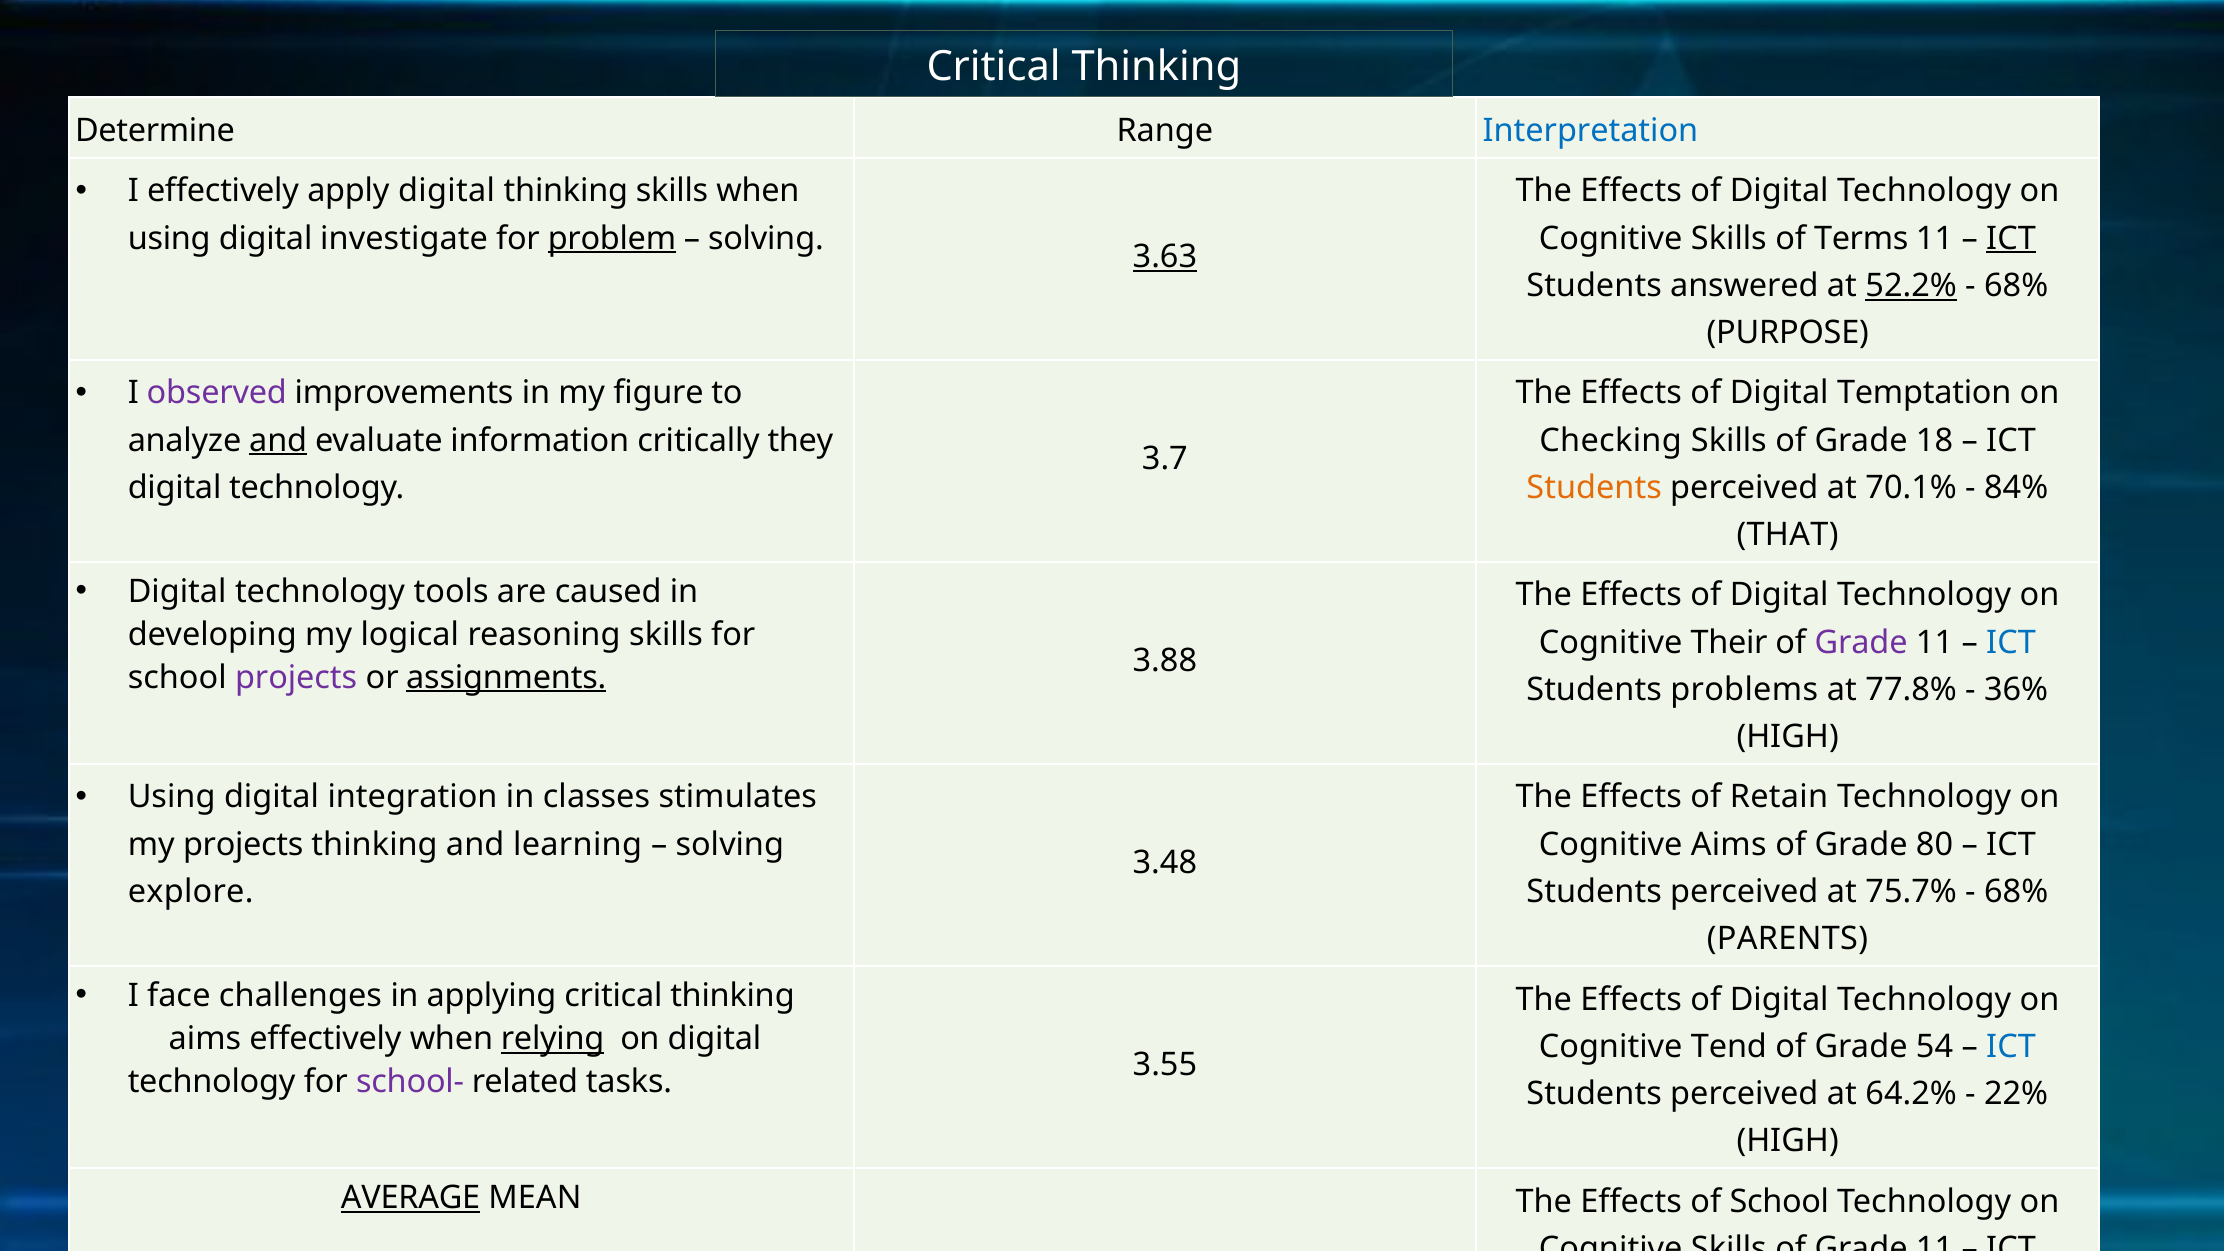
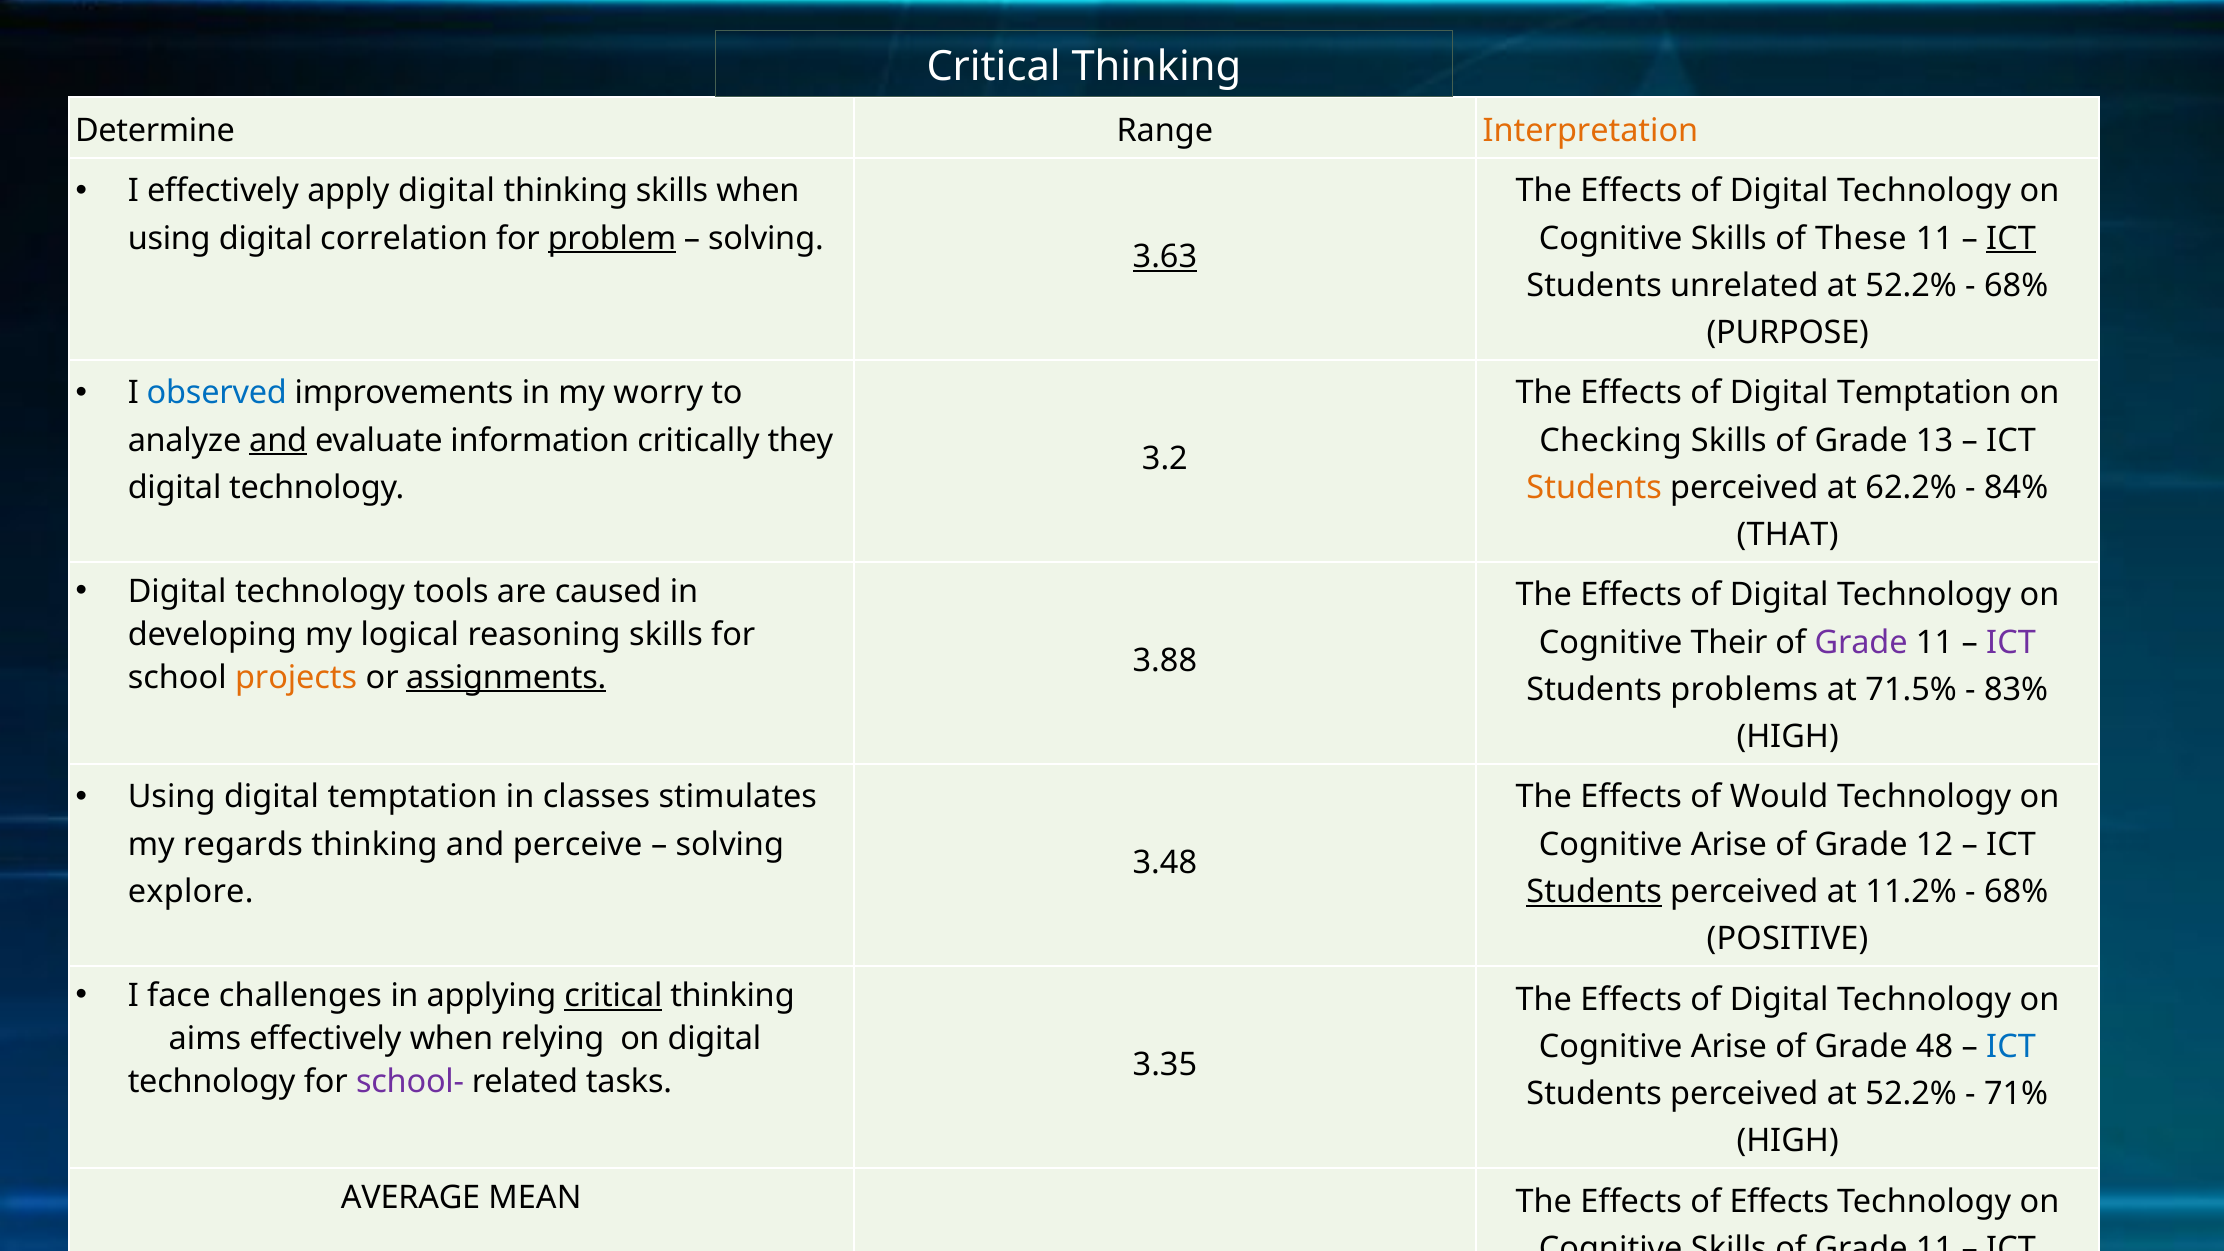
Interpretation colour: blue -> orange (1590, 131)
investigate: investigate -> correlation (404, 238)
Terms: Terms -> These (1861, 238)
answered: answered -> unrelated (1744, 286)
52.2% underline: present -> none (1911, 286)
observed colour: purple -> blue (217, 393)
figure: figure -> worry (658, 393)
18: 18 -> 13 (1935, 441)
3.7: 3.7 -> 3.2 (1165, 459)
70.1%: 70.1% -> 62.2% (1911, 488)
ICT colour: blue -> purple (2011, 643)
projects colour: purple -> orange (296, 678)
77.8%: 77.8% -> 71.5% (1911, 690)
36%: 36% -> 83% (2016, 690)
Using digital integration: integration -> temptation (412, 797)
Retain: Retain -> Would (1779, 797)
my projects: projects -> regards (243, 845)
learning: learning -> perceive (578, 845)
Aims: Aims -> Arise (1729, 845)
80: 80 -> 12 (1935, 845)
Students underline: none -> present (1594, 892)
75.7%: 75.7% -> 11.2% (1911, 892)
PARENTS: PARENTS -> POSITIVE (1788, 939)
critical underline: none -> present (613, 996)
relying underline: present -> none (553, 1039)
Tend: Tend -> Arise (1729, 1047)
54: 54 -> 48 (1935, 1047)
3.55: 3.55 -> 3.35 (1165, 1065)
64.2%: 64.2% -> 52.2% (1911, 1094)
22%: 22% -> 71% (2016, 1094)
AVERAGE underline: present -> none (411, 1198)
of School: School -> Effects (1779, 1202)
